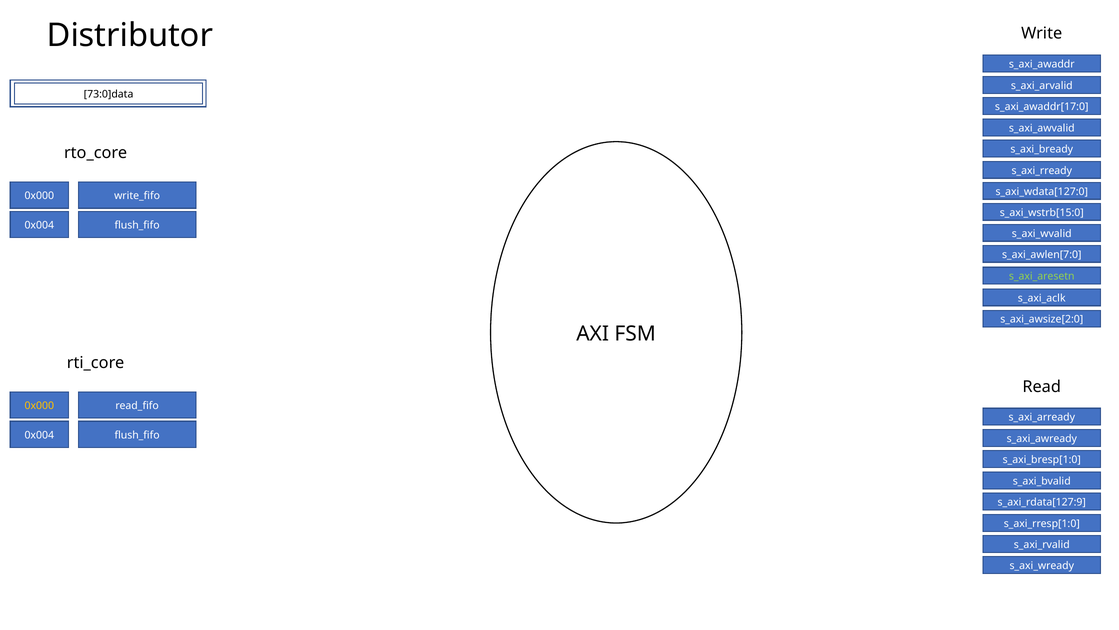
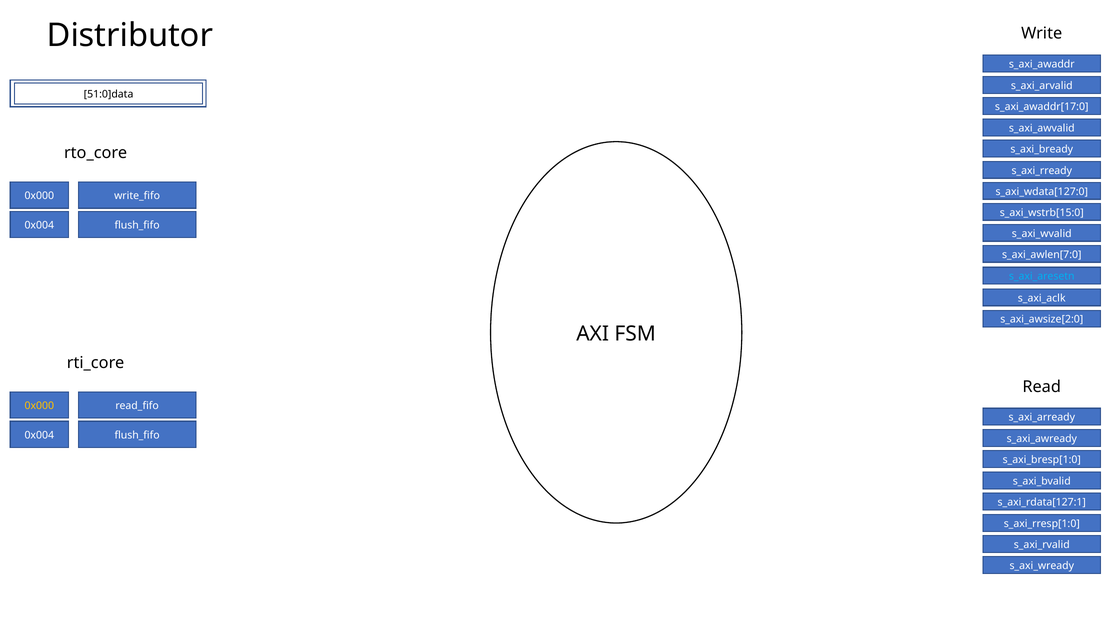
73:0]data: 73:0]data -> 51:0]data (109, 94)
s_axi_aresetn colour: light green -> light blue (1042, 276)
s_axi_rdata[127:9: s_axi_rdata[127:9 -> s_axi_rdata[127:1 (1042, 502)
